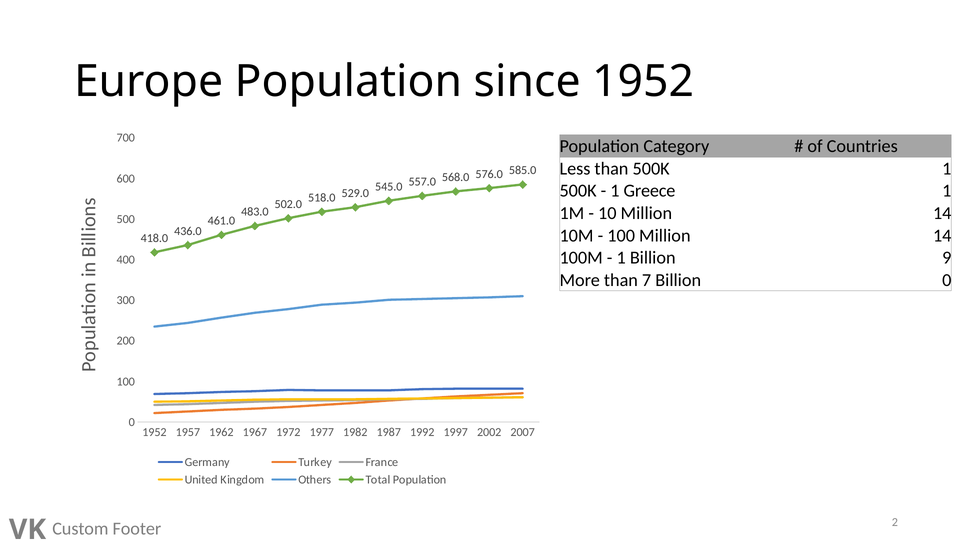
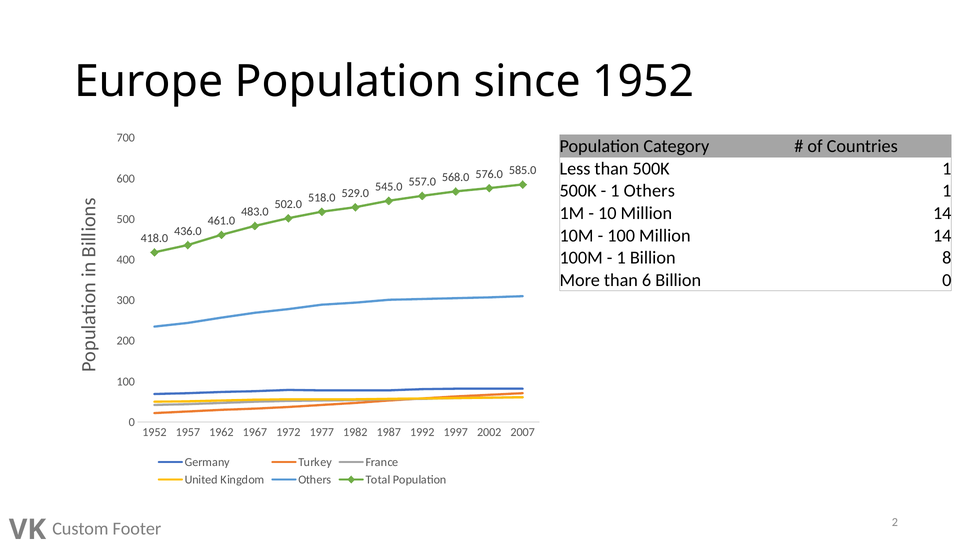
1 Greece: Greece -> Others (649, 191)
9: 9 -> 8 (947, 258)
7: 7 -> 6 (647, 280)
